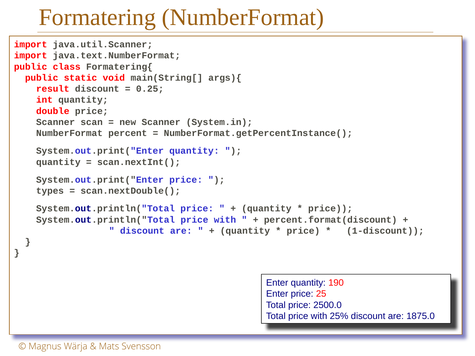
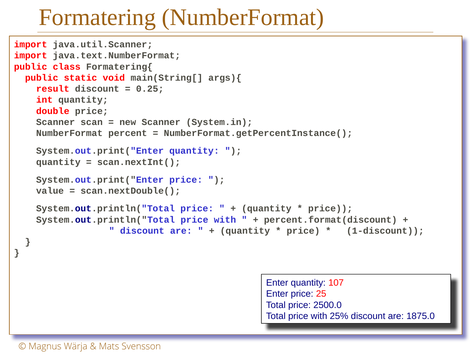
types: types -> value (50, 191)
190: 190 -> 107 (336, 283)
